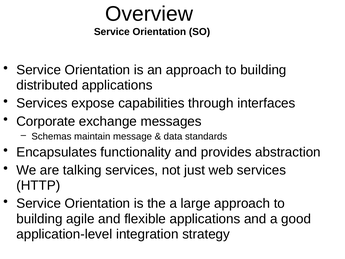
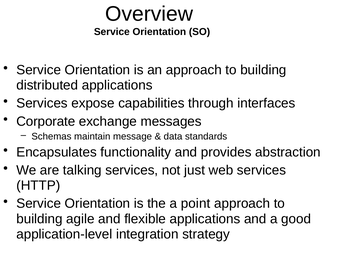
large: large -> point (196, 203)
